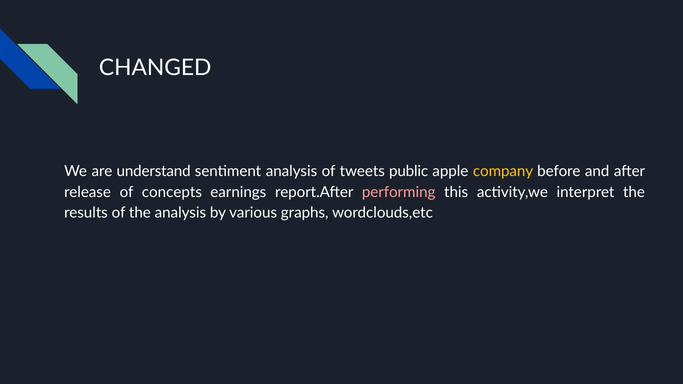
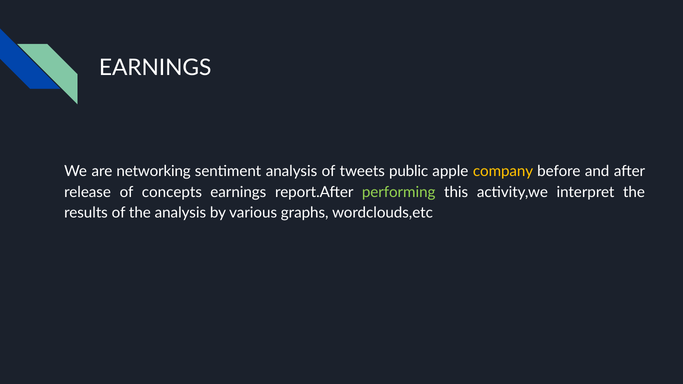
CHANGED: CHANGED -> EARNINGS (155, 68)
understand: understand -> networking (154, 171)
performing colour: pink -> light green (399, 192)
